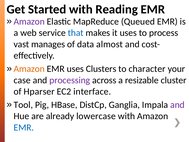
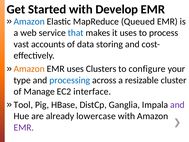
Reading: Reading -> Develop (117, 9)
Amazon colour: purple -> blue (29, 21)
manages: manages -> accounts (48, 44)
almost: almost -> storing (110, 44)
character: character -> configure (147, 69)
case: case -> type (22, 80)
processing colour: purple -> blue (70, 80)
Hparser: Hparser -> Manage (39, 91)
EMR colour: blue -> purple (24, 127)
